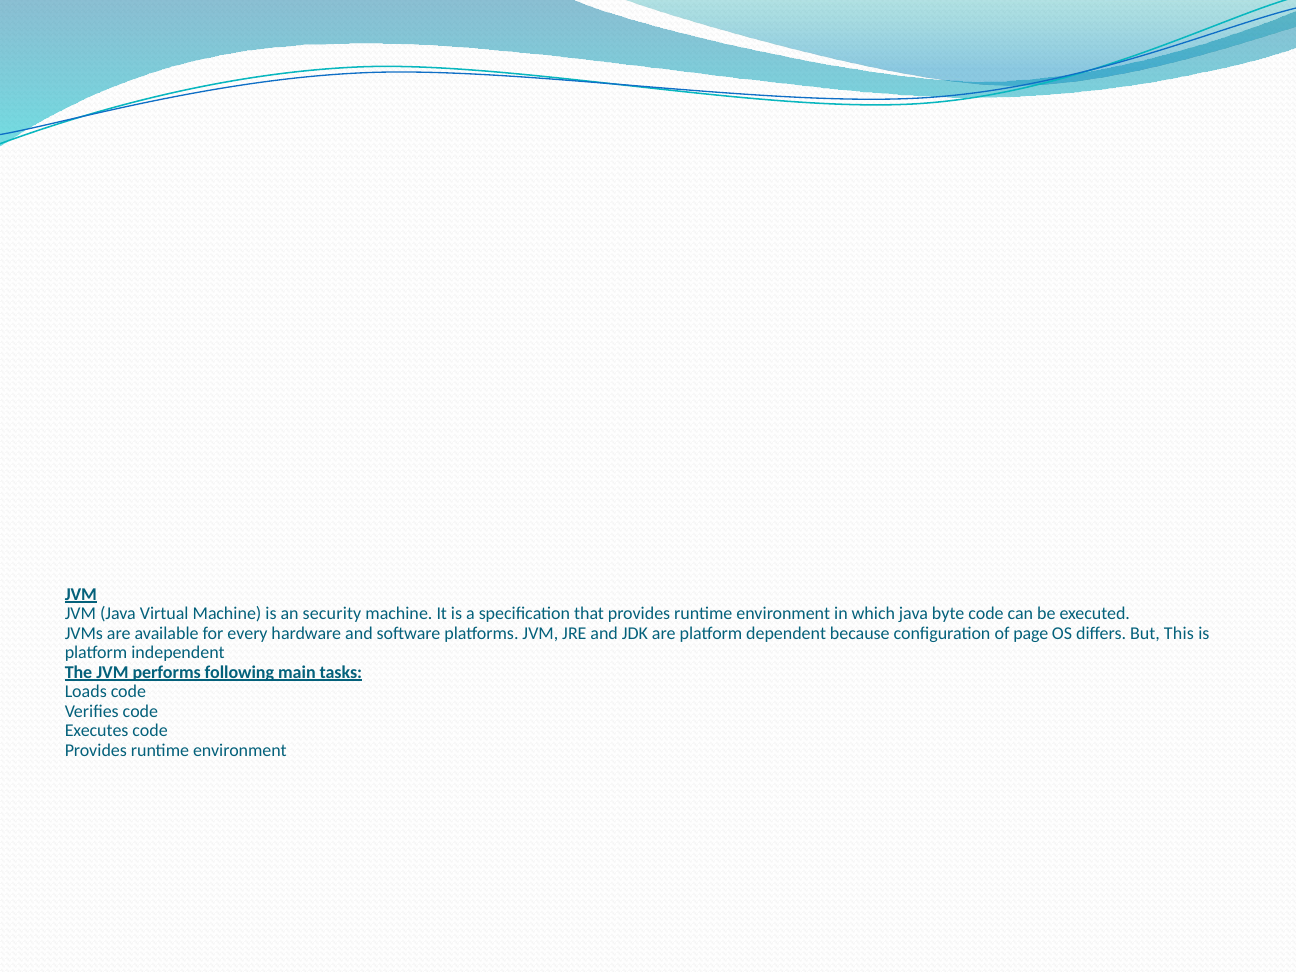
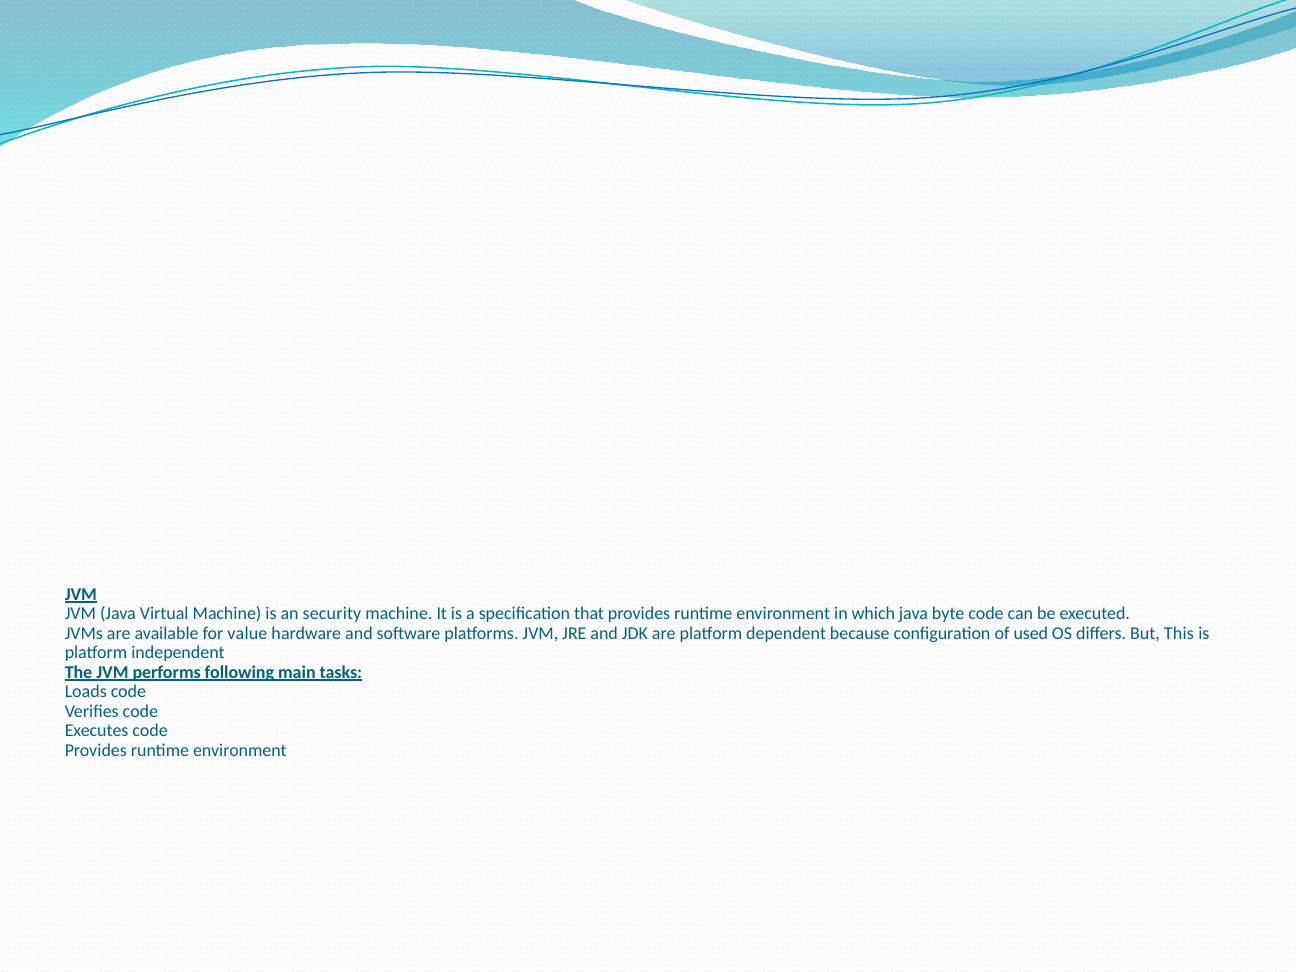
every: every -> value (247, 633)
page: page -> used (1031, 633)
